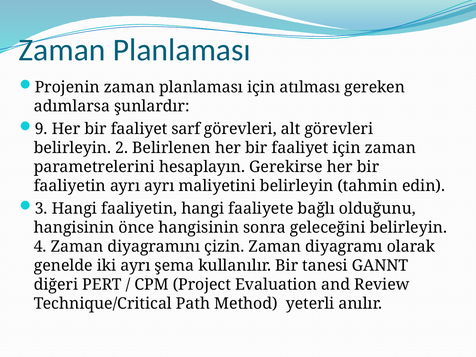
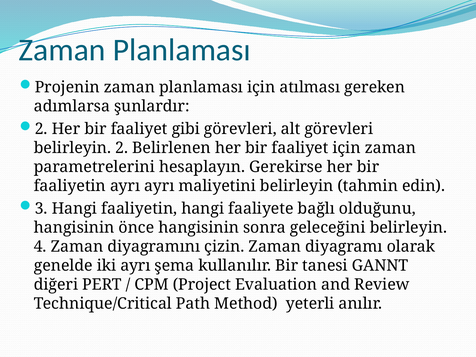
9: 9 -> 2 (41, 129)
sarf: sarf -> gibi (186, 129)
